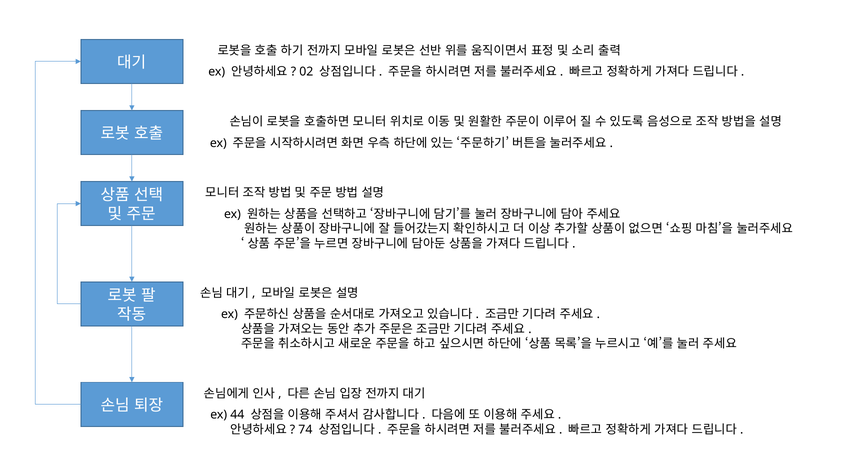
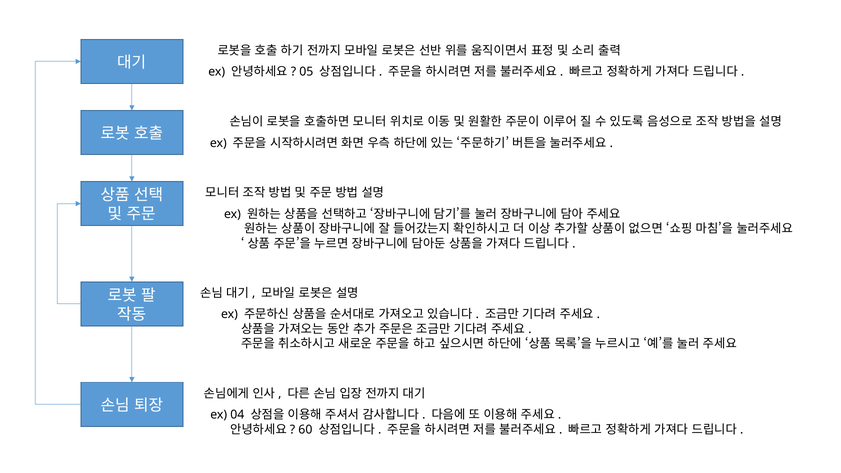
02: 02 -> 05 (306, 72)
44: 44 -> 04 (237, 415)
74: 74 -> 60 (305, 430)
